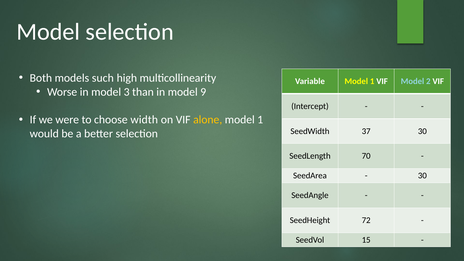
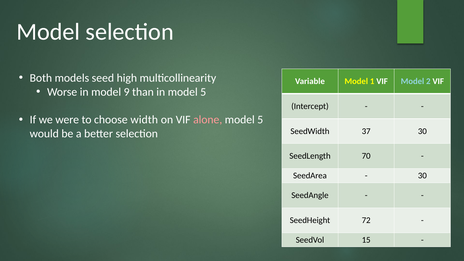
such: such -> seed (103, 78)
3: 3 -> 9 (127, 92)
in model 9: 9 -> 5 (203, 92)
alone colour: yellow -> pink (208, 120)
1: 1 -> 5 (260, 120)
